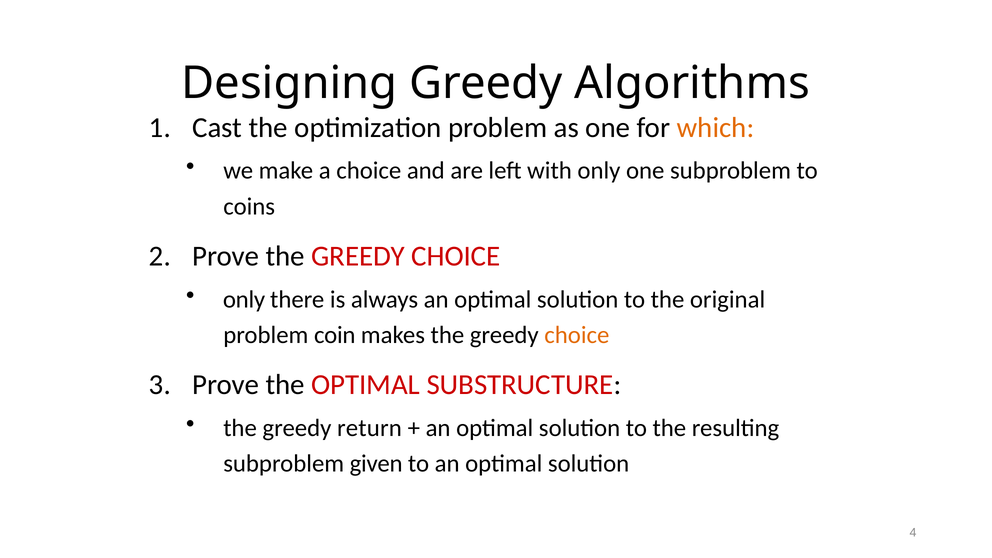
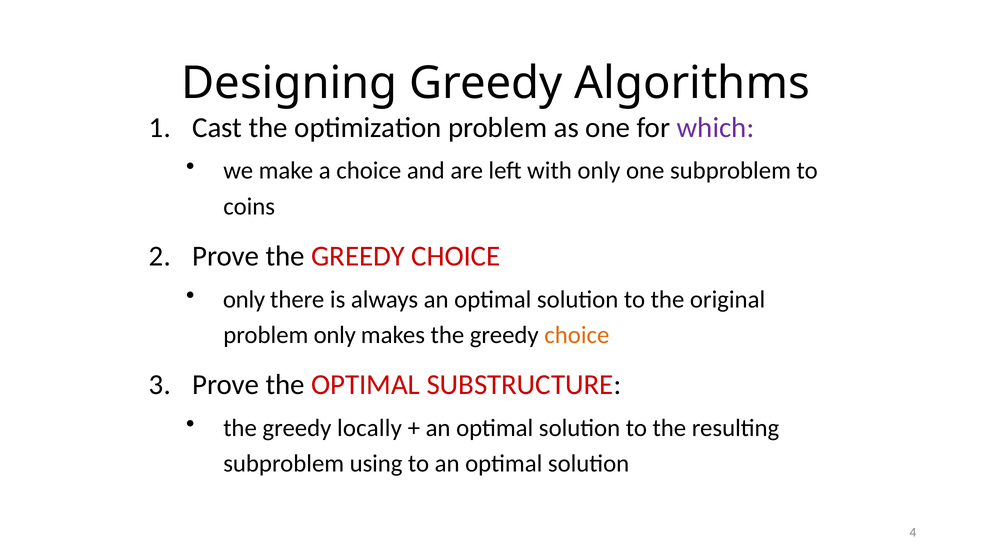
which colour: orange -> purple (715, 128)
problem coin: coin -> only (335, 335)
return: return -> locally (369, 428)
given: given -> using (376, 464)
